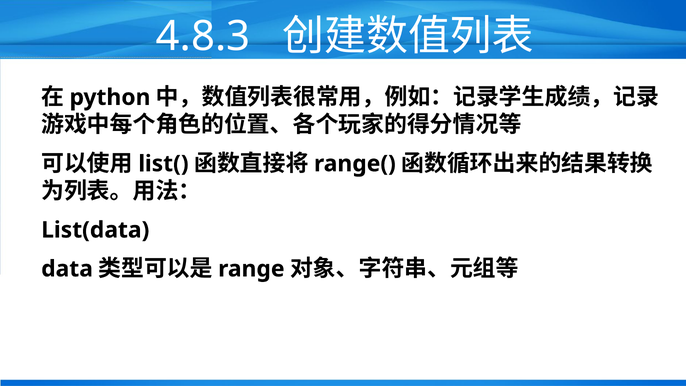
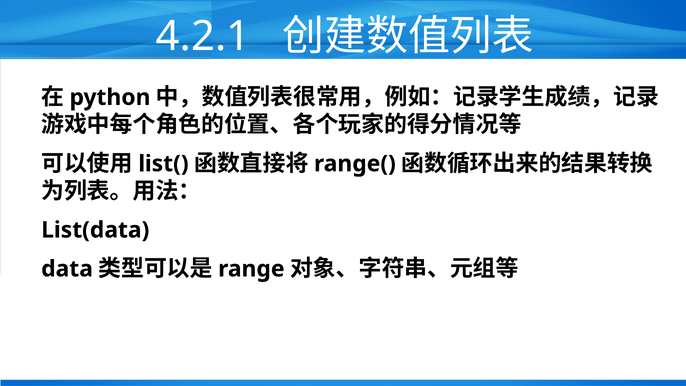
4.8.3: 4.8.3 -> 4.2.1 (203, 37)
